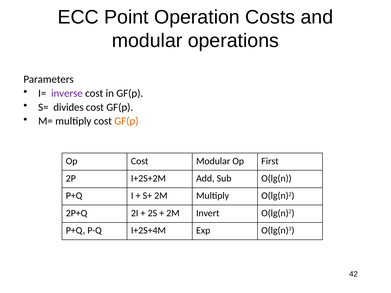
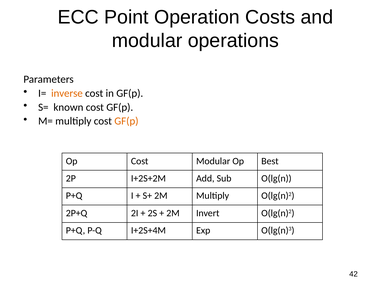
inverse colour: purple -> orange (67, 93)
divides: divides -> known (68, 107)
First: First -> Best (270, 161)
